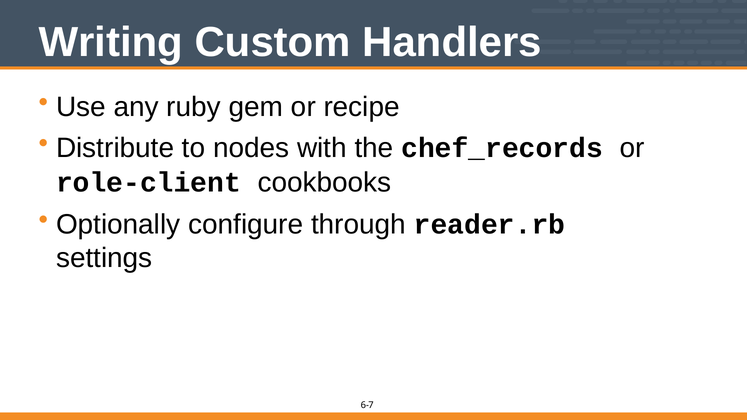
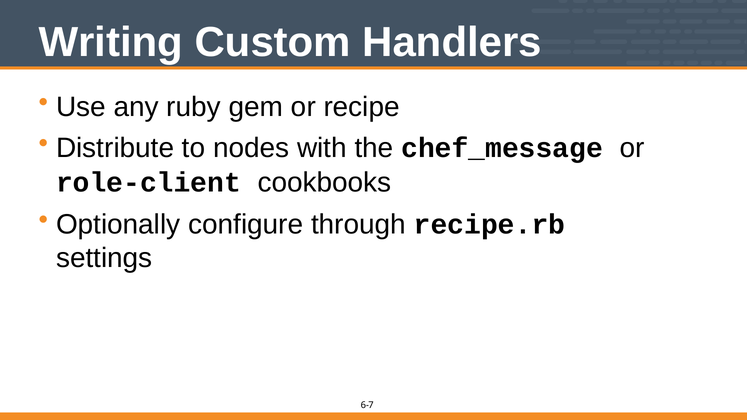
chef_records: chef_records -> chef_message (502, 148)
reader.rb: reader.rb -> recipe.rb (489, 224)
